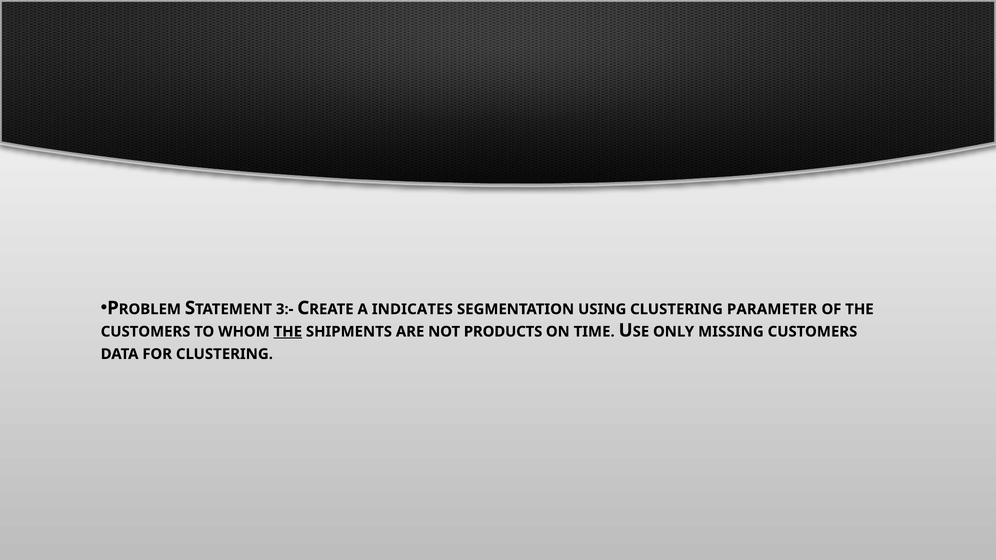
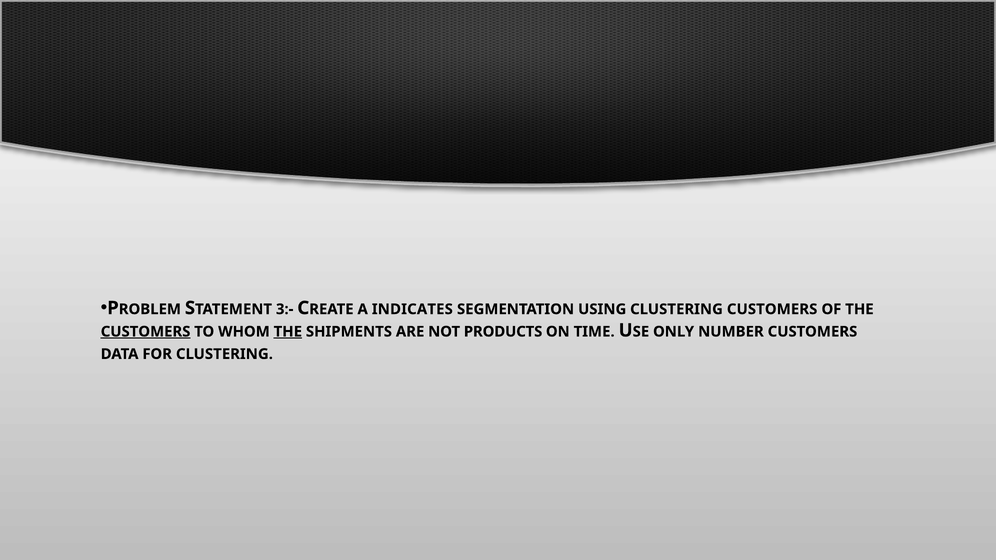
CLUSTERING PARAMETER: PARAMETER -> CUSTOMERS (772, 309)
CUSTOMERS underline: none -> present (146, 332)
MISSING: MISSING -> NUMBER (731, 332)
